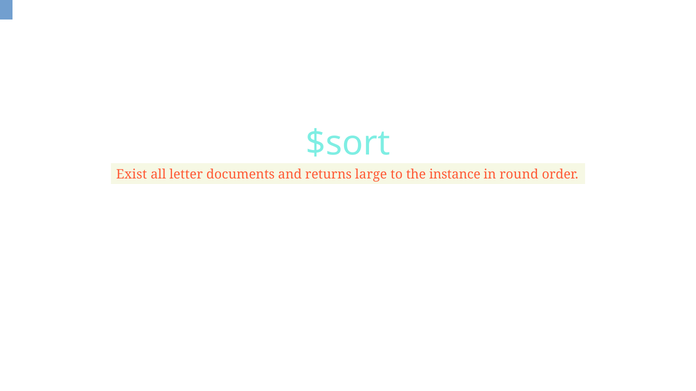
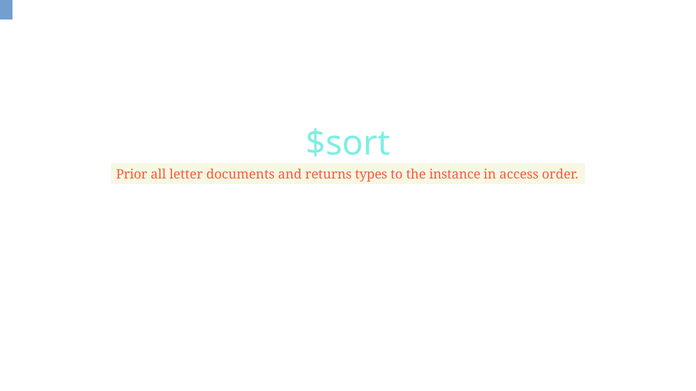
Exist: Exist -> Prior (132, 175)
large: large -> types (371, 175)
round: round -> access (519, 175)
